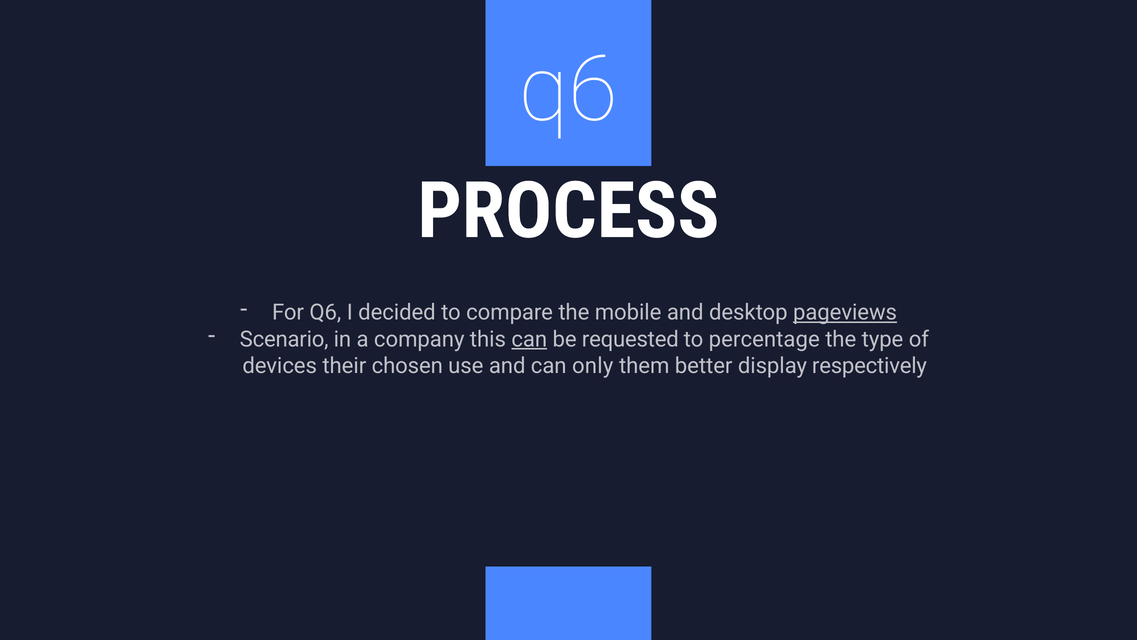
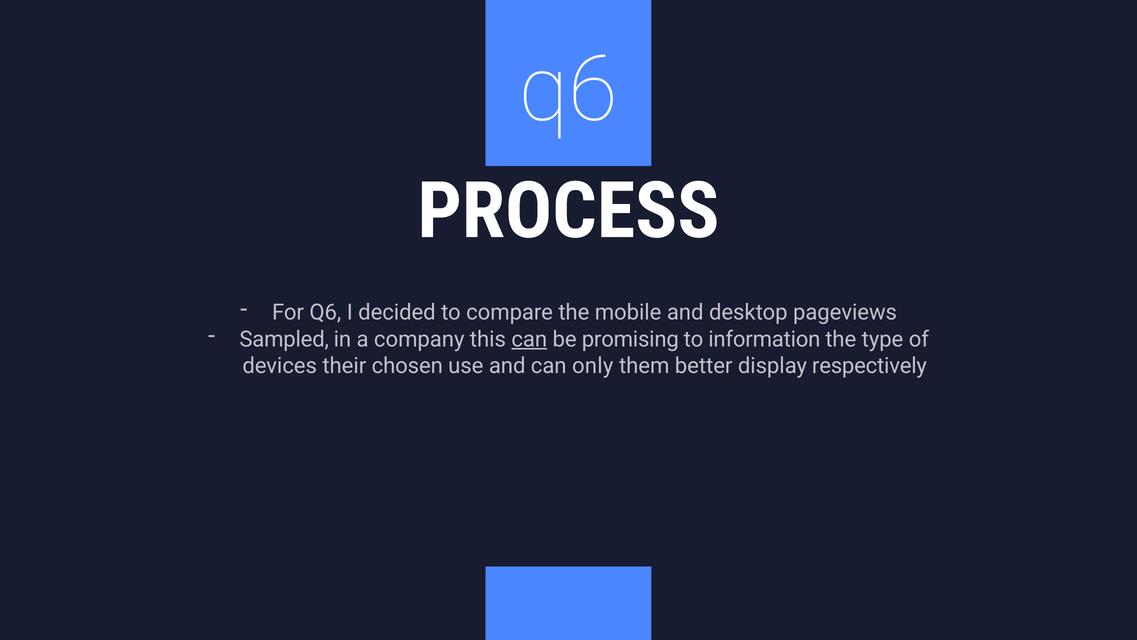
pageviews underline: present -> none (845, 312)
Scenario: Scenario -> Sampled (284, 339)
requested: requested -> promising (630, 339)
percentage: percentage -> information (764, 339)
